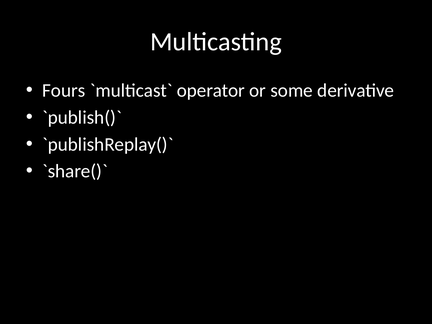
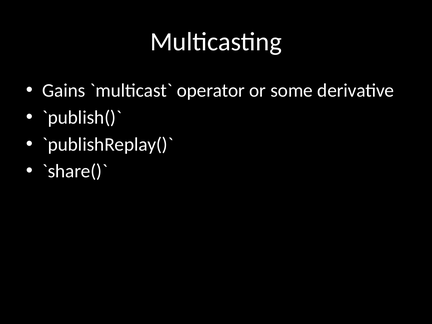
Fours: Fours -> Gains (64, 91)
